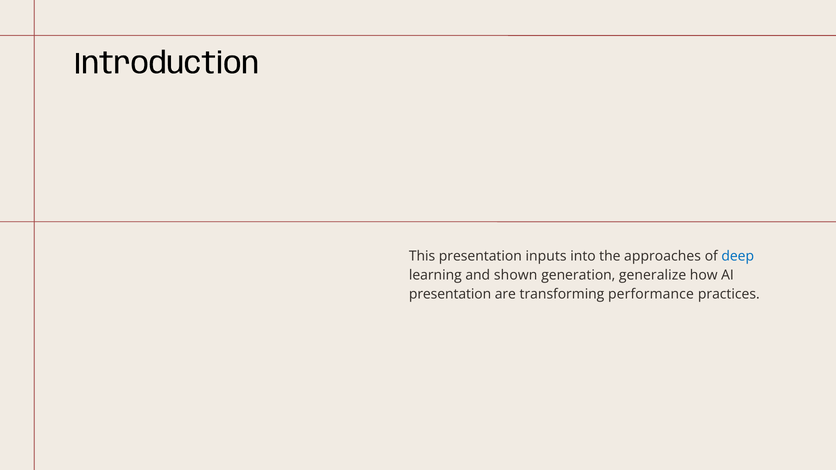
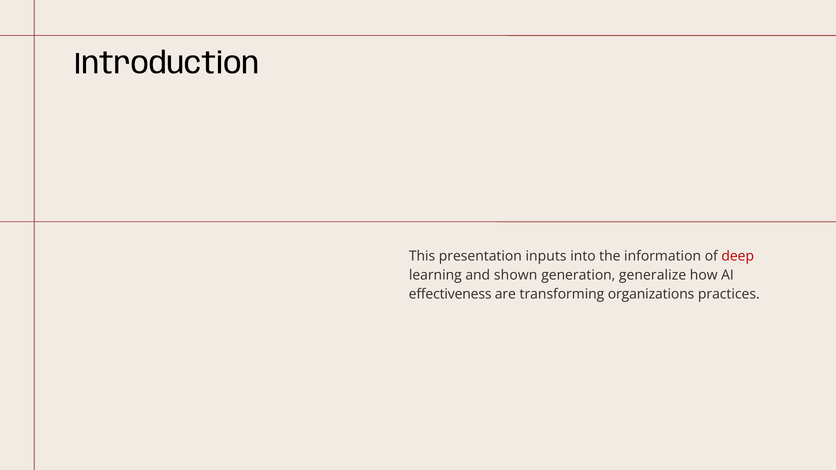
approaches: approaches -> information (663, 256)
deep colour: blue -> red (738, 256)
presentation: presentation -> effectiveness (450, 294)
performance: performance -> organizations (651, 294)
